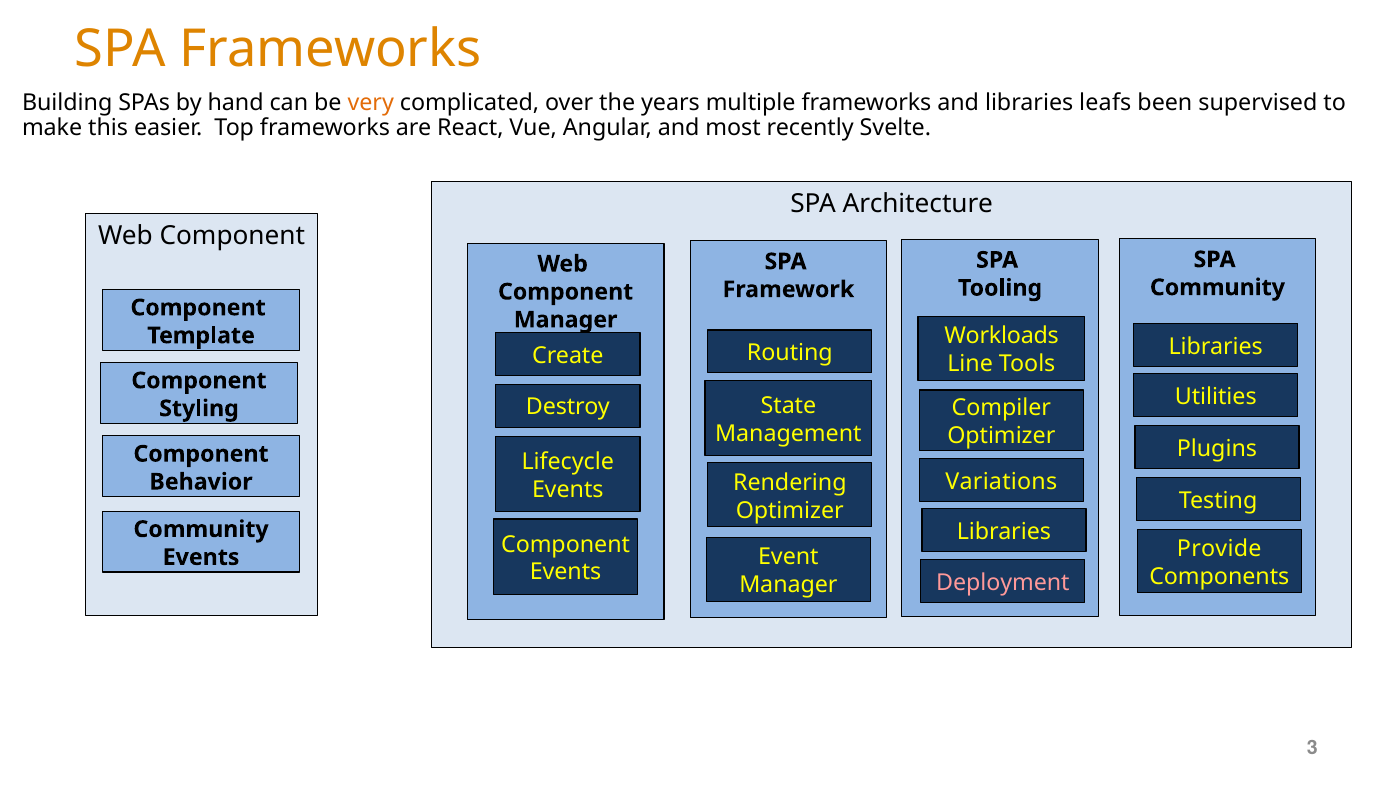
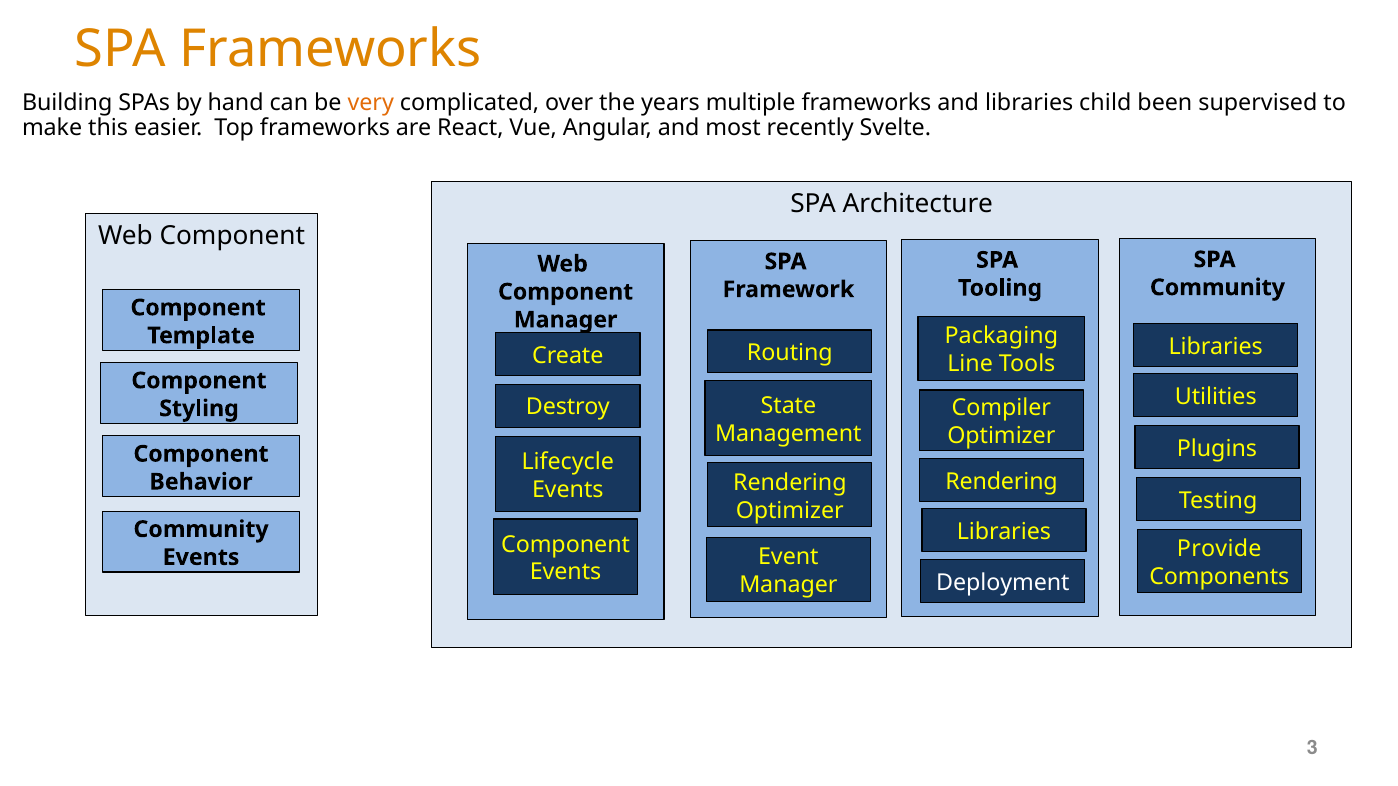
leafs: leafs -> child (1105, 103)
Workloads: Workloads -> Packaging (1001, 336)
Variations: Variations -> Rendering (1002, 482)
Deployment colour: pink -> white (1003, 583)
